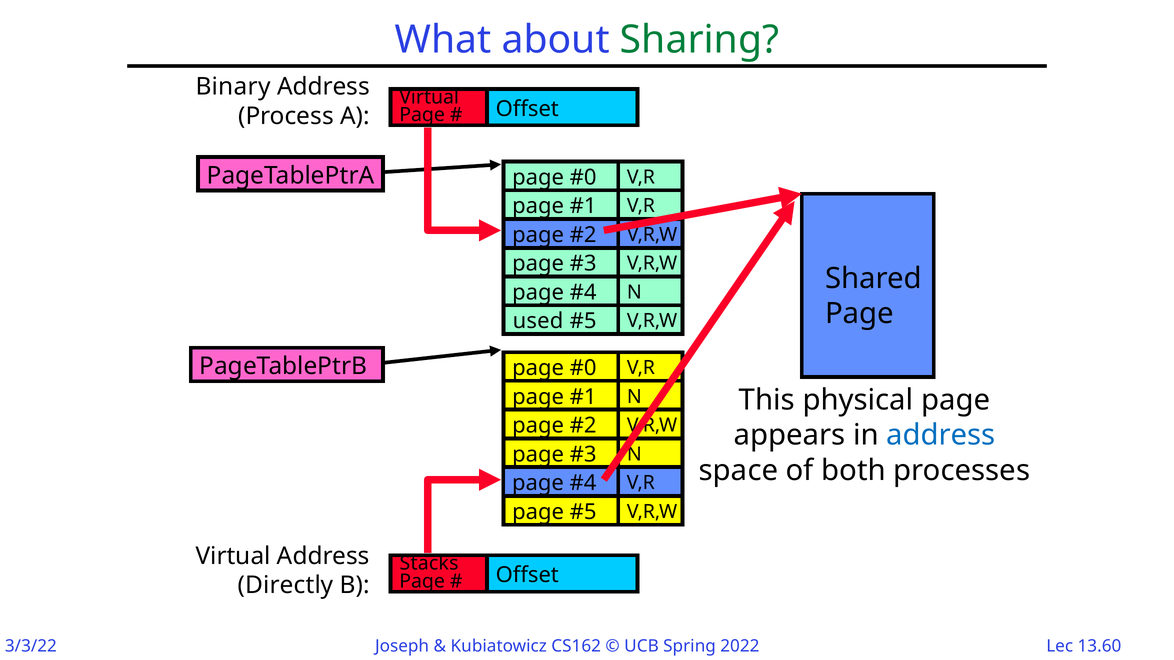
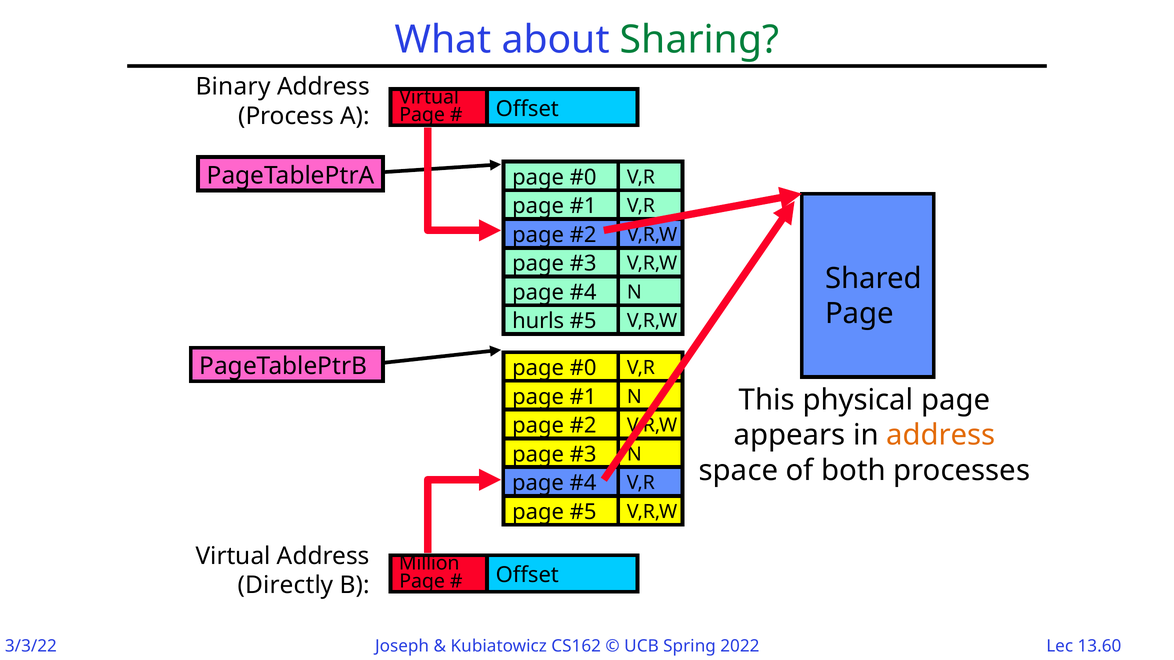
used: used -> hurls (538, 321)
address colour: blue -> orange (941, 435)
Stacks: Stacks -> Million (429, 564)
